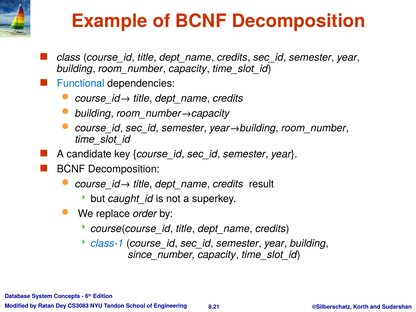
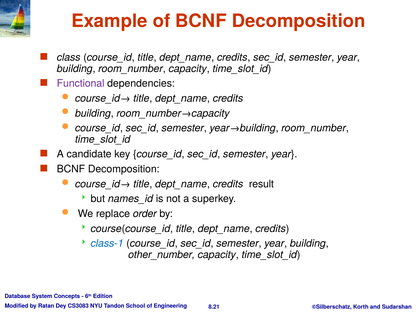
Functional colour: blue -> purple (81, 84)
caught_id: caught_id -> names_id (130, 199)
since_number: since_number -> other_number (162, 255)
